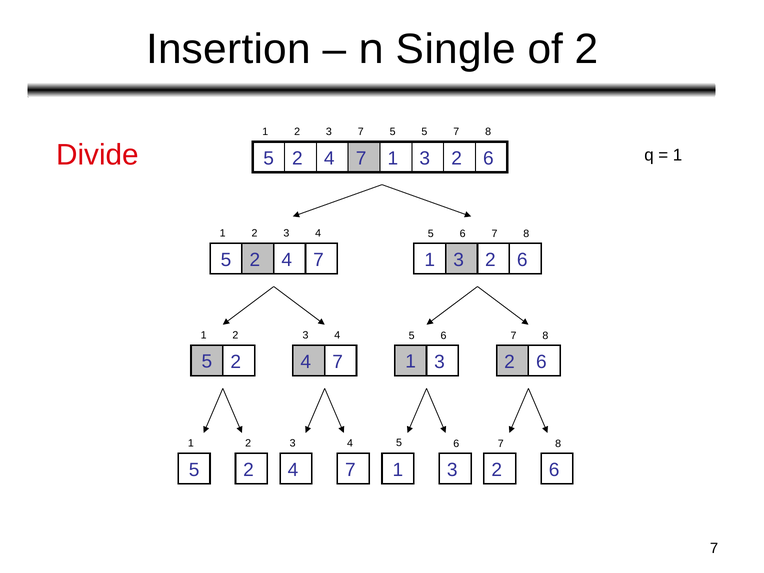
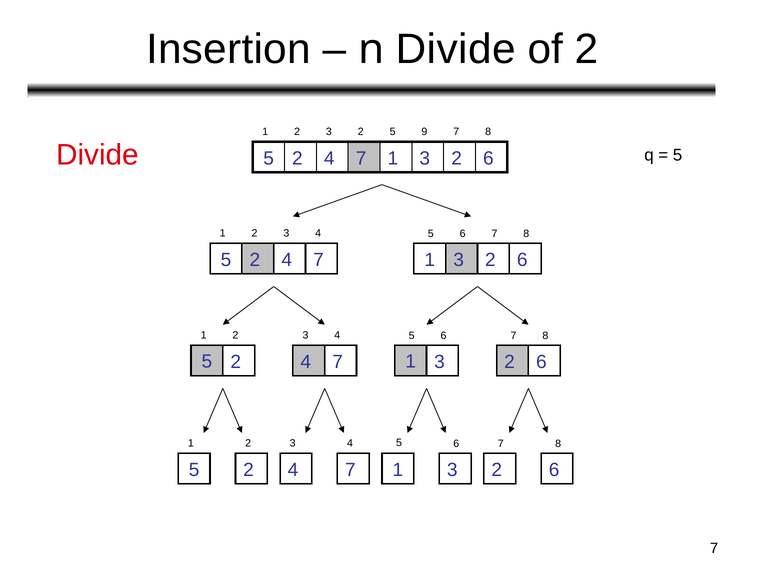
n Single: Single -> Divide (456, 49)
2 3 7: 7 -> 2 (361, 132)
5: 5 -> 9 (424, 132)
1: 1 -> 5 (678, 155)
